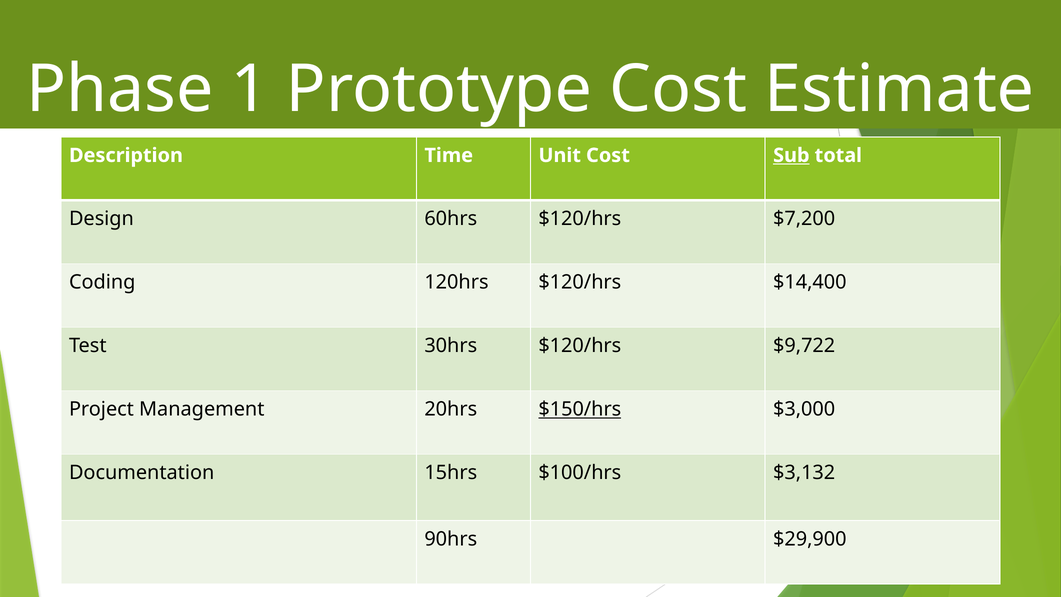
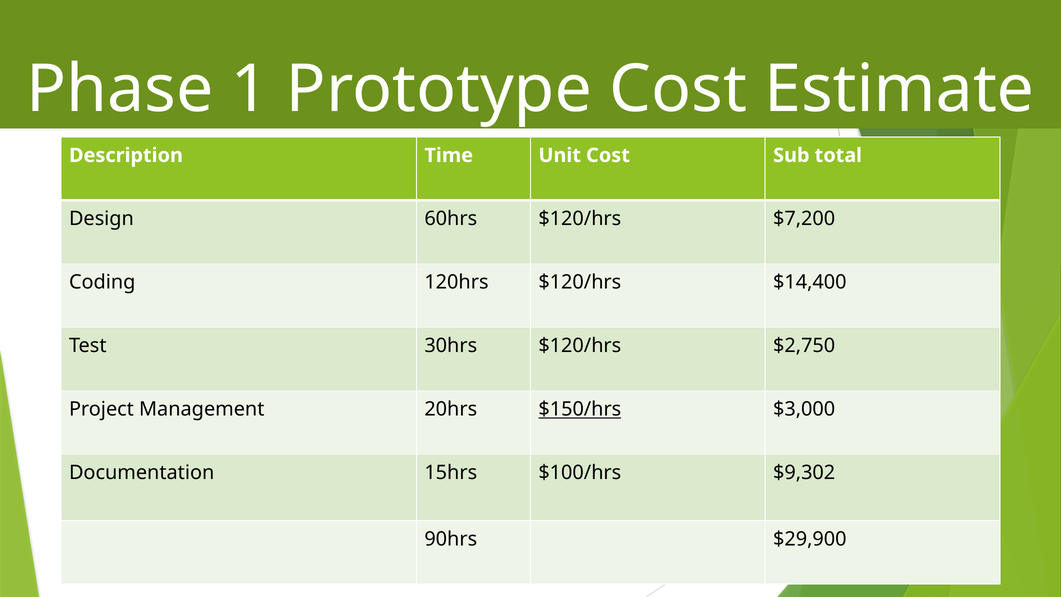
Sub underline: present -> none (791, 155)
$9,722: $9,722 -> $2,750 (804, 346)
$3,132: $3,132 -> $9,302 (804, 473)
